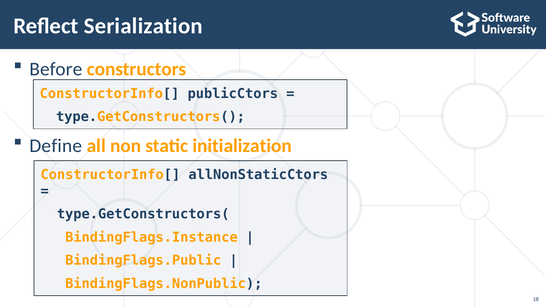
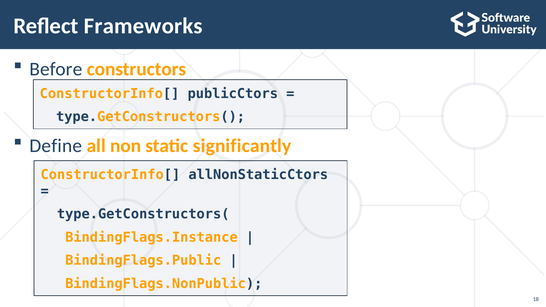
Serialization: Serialization -> Frameworks (143, 26)
initialization: initialization -> significantly (242, 146)
